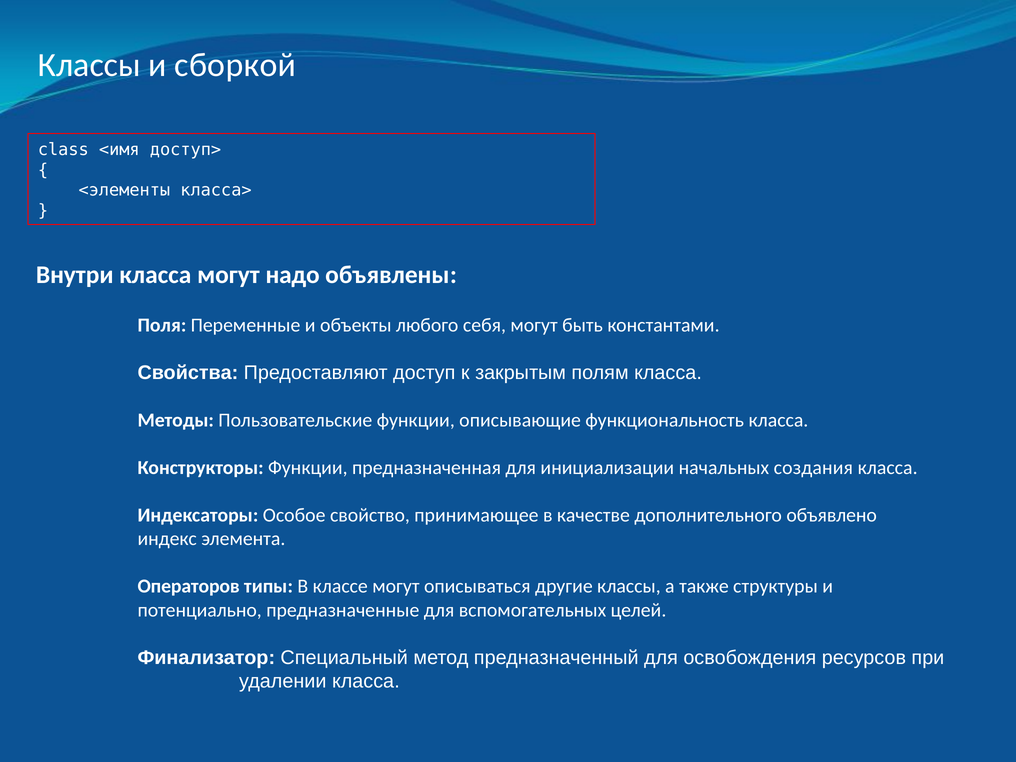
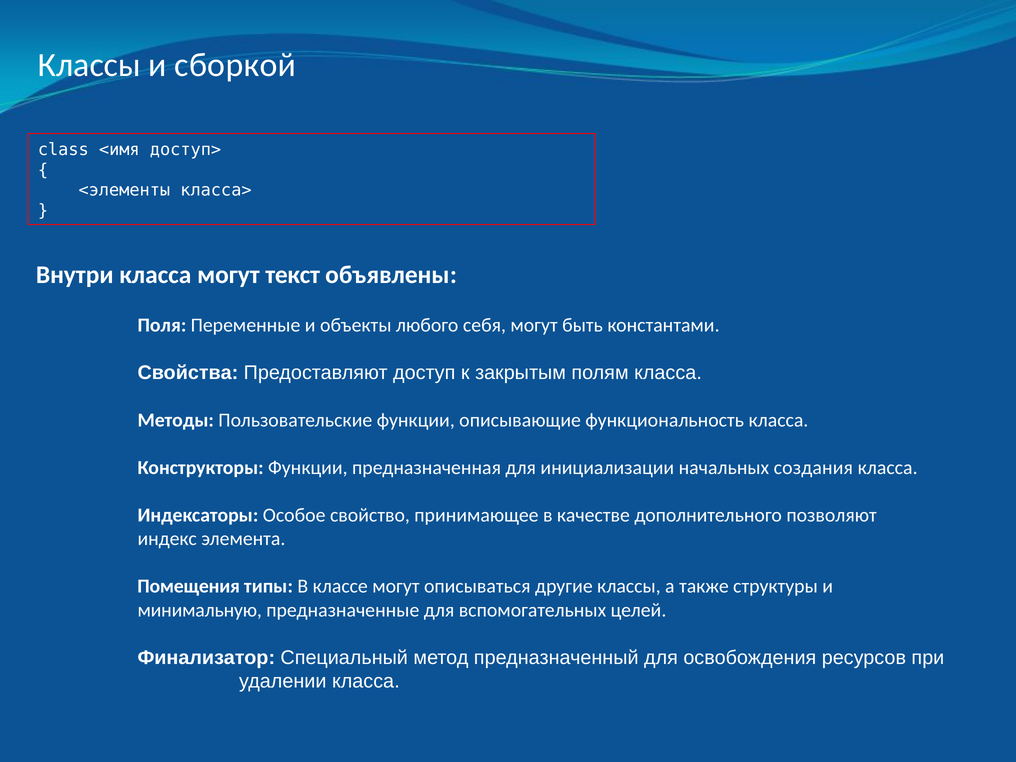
надо: надо -> текст (293, 275)
объявлено: объявлено -> позволяют (832, 515)
Операторов: Операторов -> Помещения (189, 586)
потенциально: потенциально -> минимальную (200, 610)
